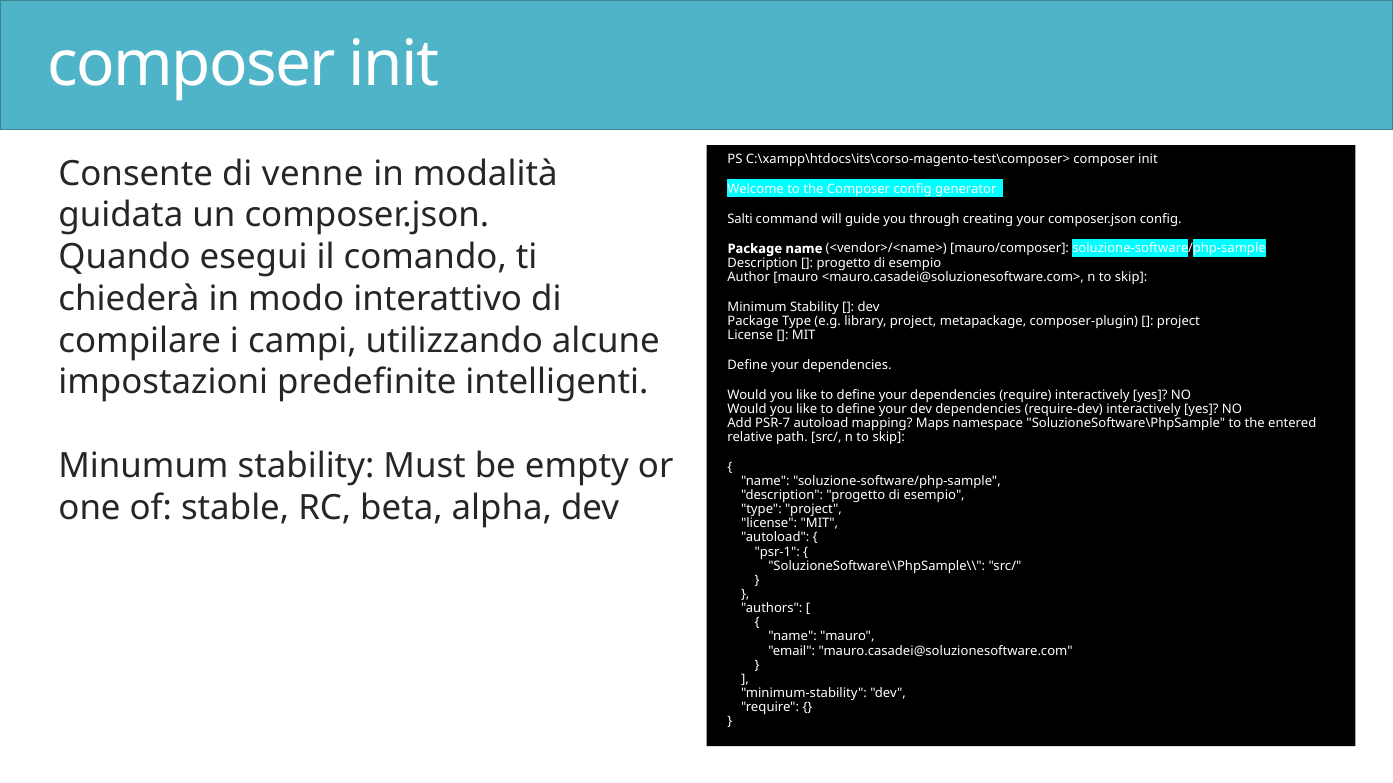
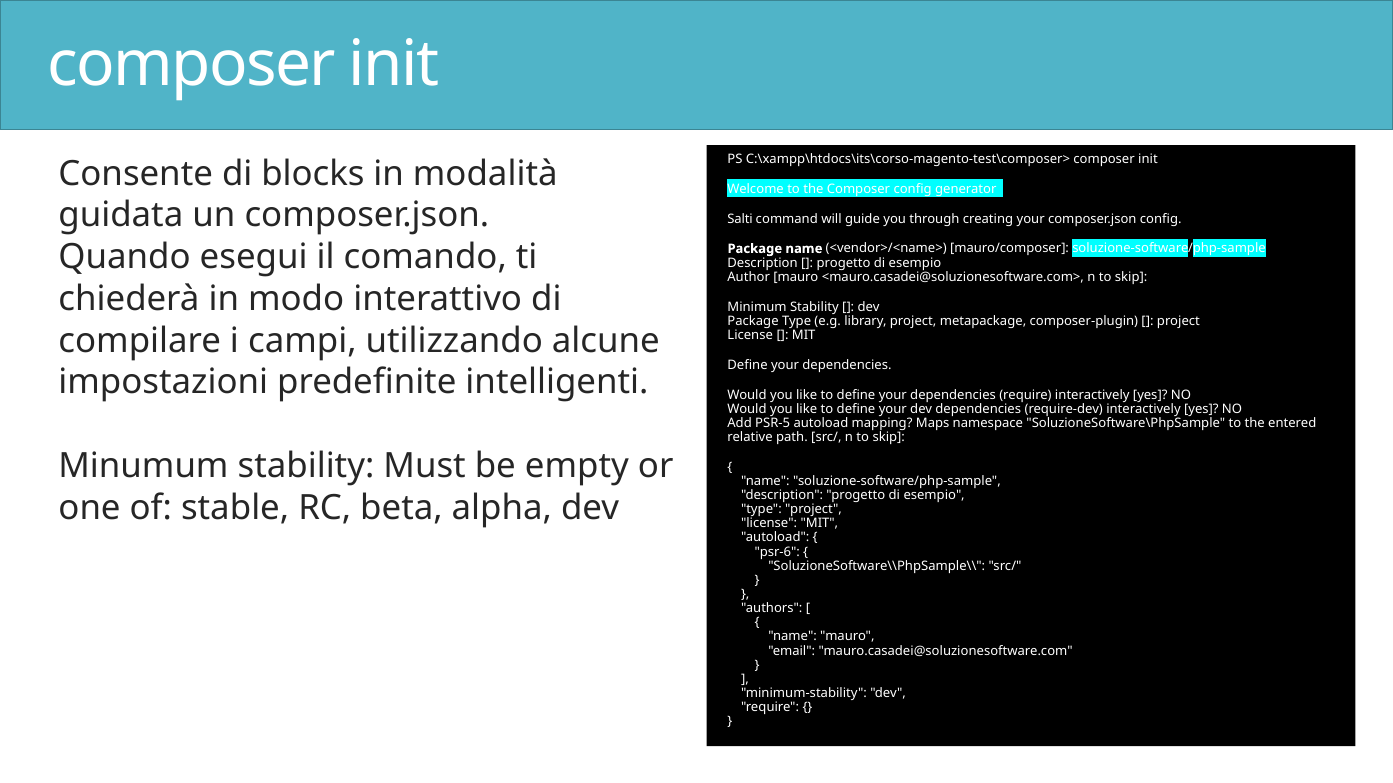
venne: venne -> blocks (313, 174)
PSR-7: PSR-7 -> PSR-5 (773, 423)
psr-1: psr-1 -> psr-6 (777, 552)
